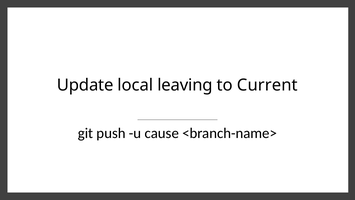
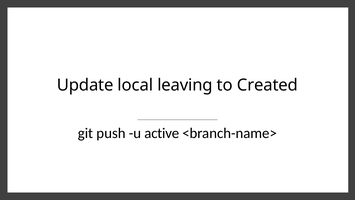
Current: Current -> Created (267, 85)
cause: cause -> active (162, 133)
